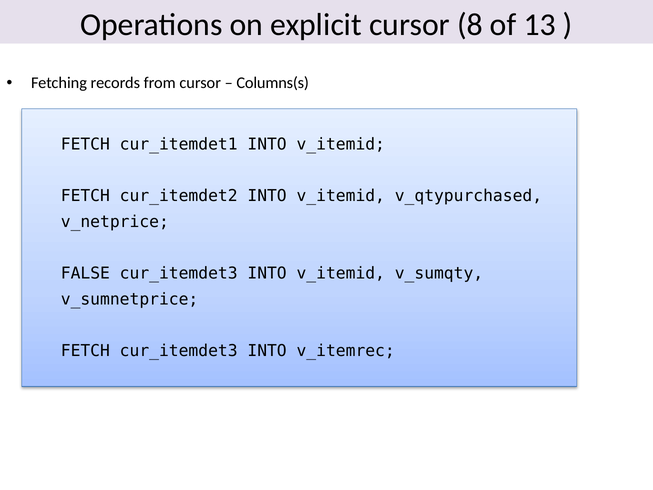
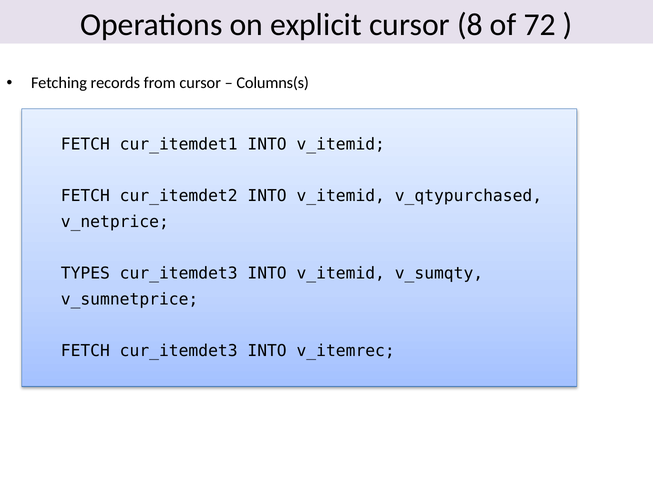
13: 13 -> 72 (540, 25)
FALSE: FALSE -> TYPES (85, 273)
